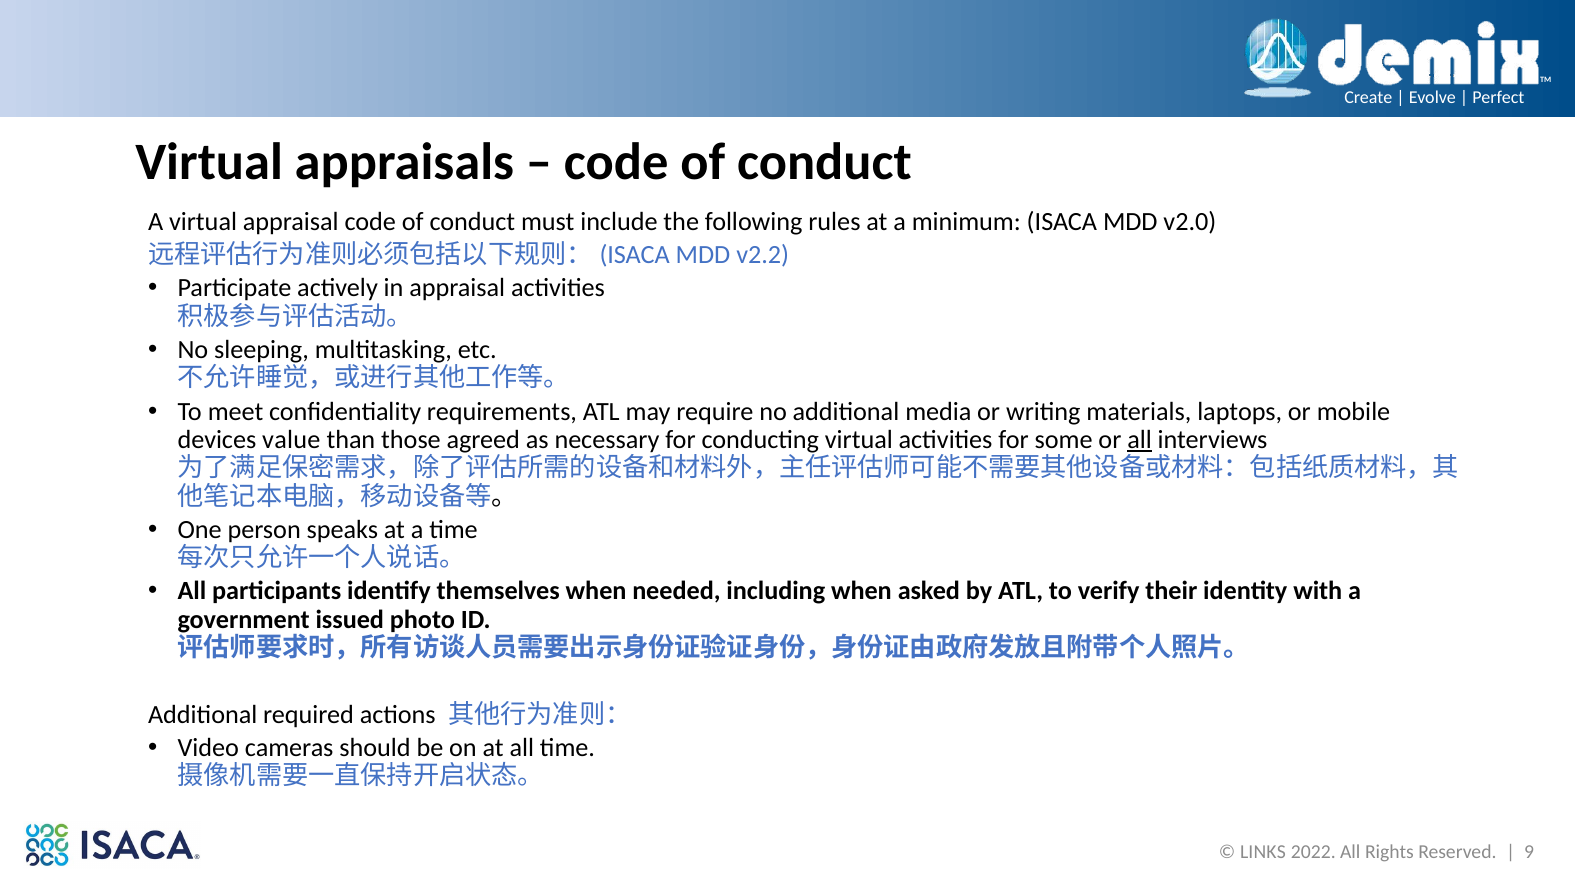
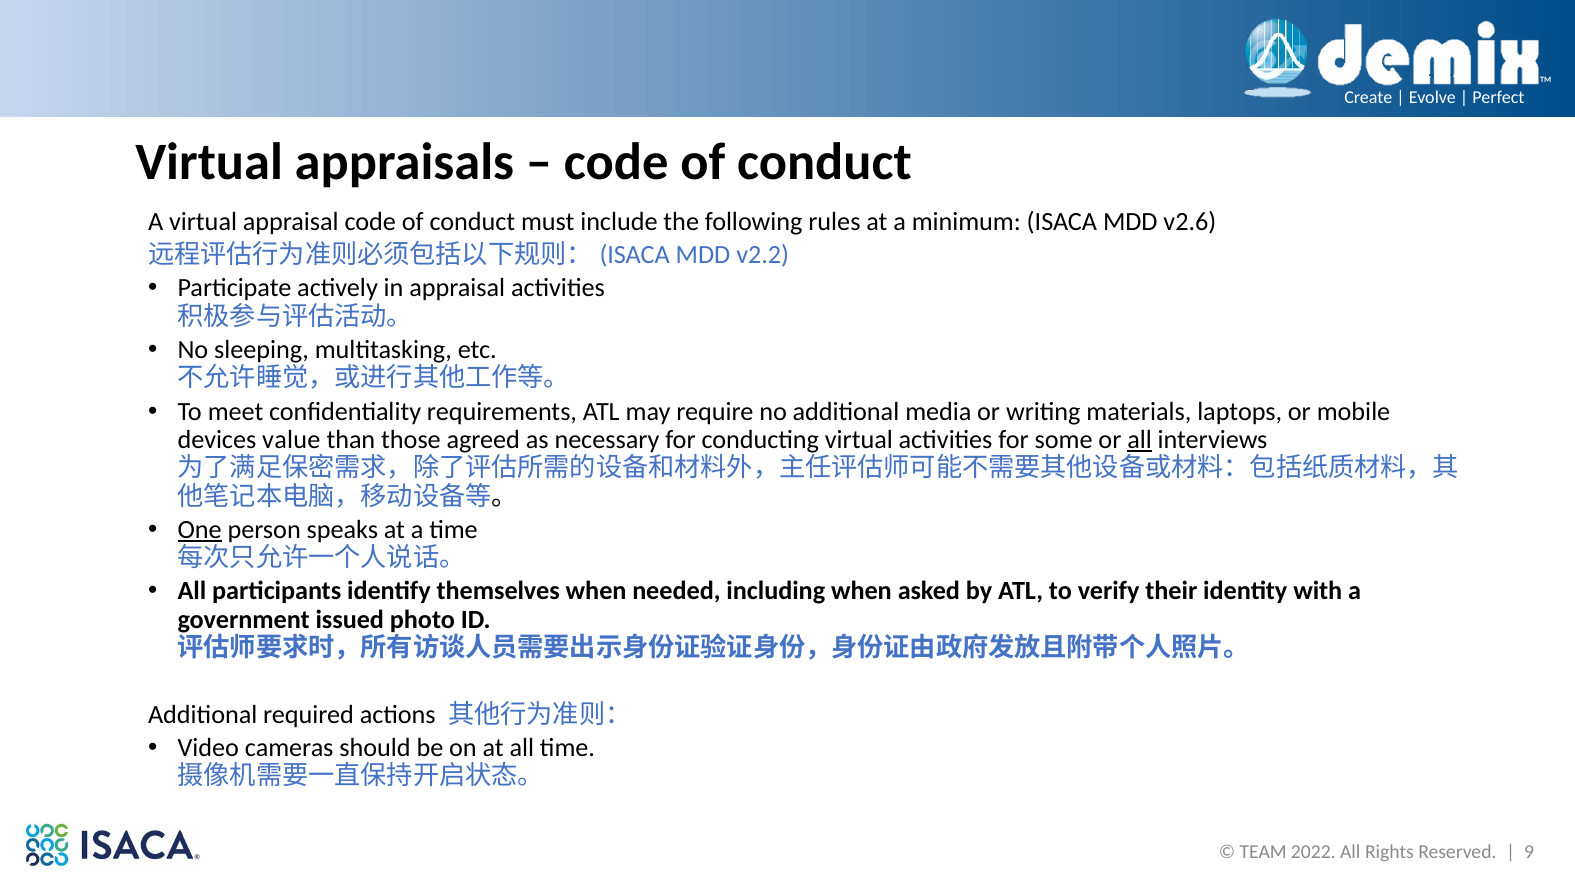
v2.0: v2.0 -> v2.6 (1190, 222)
One underline: none -> present (200, 530)
LINKS: LINKS -> TEAM (1263, 852)
